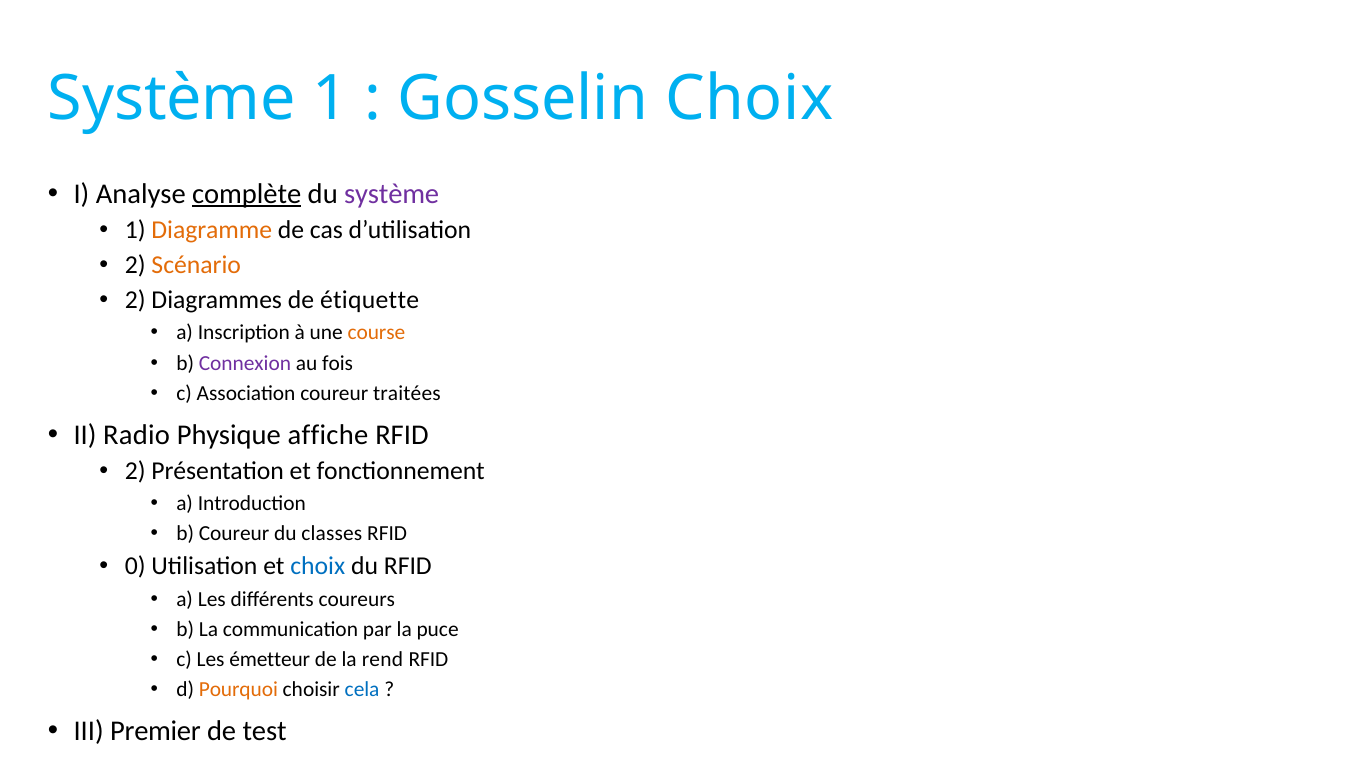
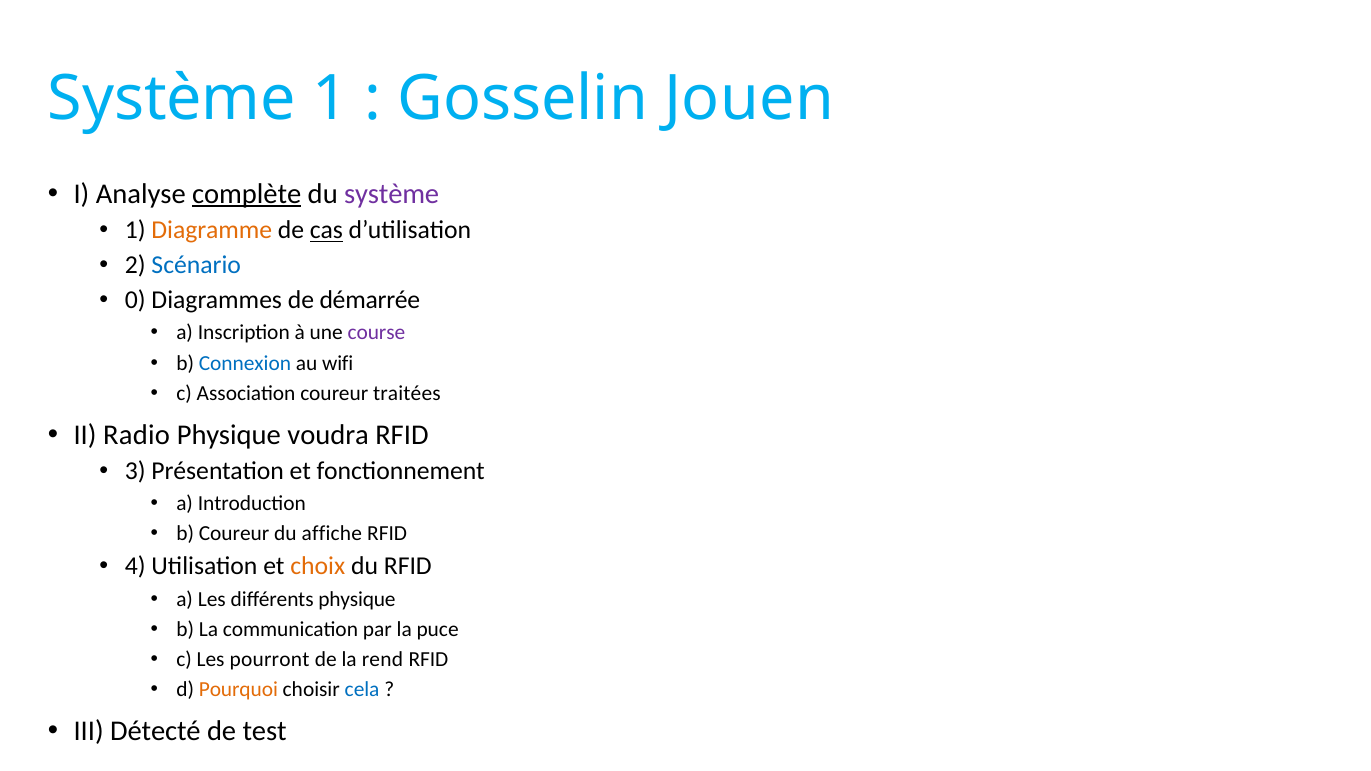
Gosselin Choix: Choix -> Jouen (749, 99)
cas underline: none -> present (326, 231)
Scénario colour: orange -> blue (196, 265)
2: 2 -> 0 (135, 300)
étiquette: étiquette -> démarrée (370, 300)
course colour: orange -> purple (376, 333)
Connexion colour: purple -> blue (245, 363)
fois: fois -> wifi (338, 363)
affiche: affiche -> voudra (328, 435)
2: 2 -> 3 (135, 471)
classes: classes -> affiche (332, 534)
0: 0 -> 4 (135, 567)
choix colour: blue -> orange (318, 567)
différents coureurs: coureurs -> physique (357, 599)
émetteur: émetteur -> pourront (270, 660)
Premier: Premier -> Détecté (155, 731)
